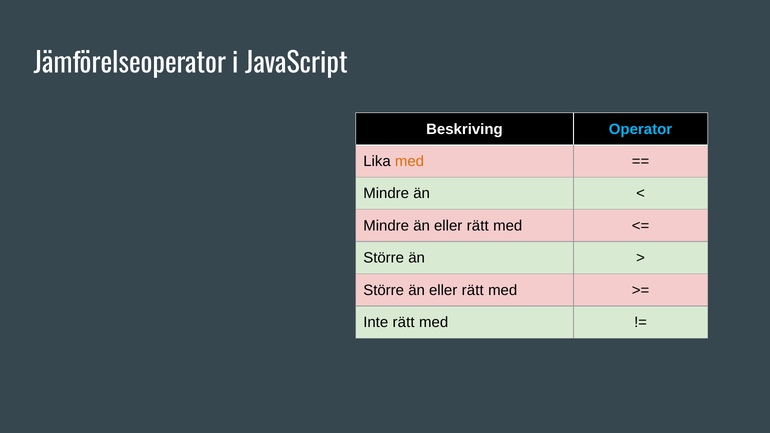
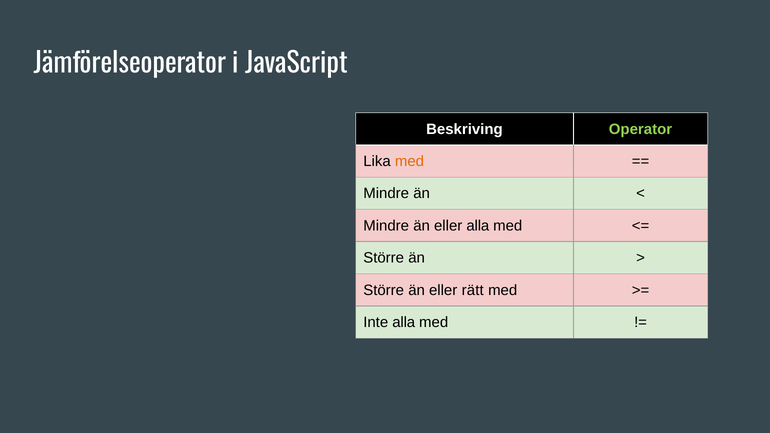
Operator colour: light blue -> light green (640, 129)
Mindre än eller rätt: rätt -> alla (478, 226)
Inte rätt: rätt -> alla (404, 322)
